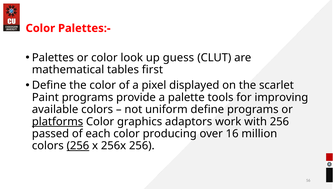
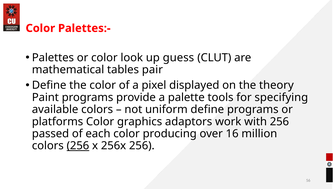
first: first -> pair (152, 70)
scarlet: scarlet -> theory (276, 85)
improving: improving -> specifying (281, 97)
platforms underline: present -> none (58, 122)
